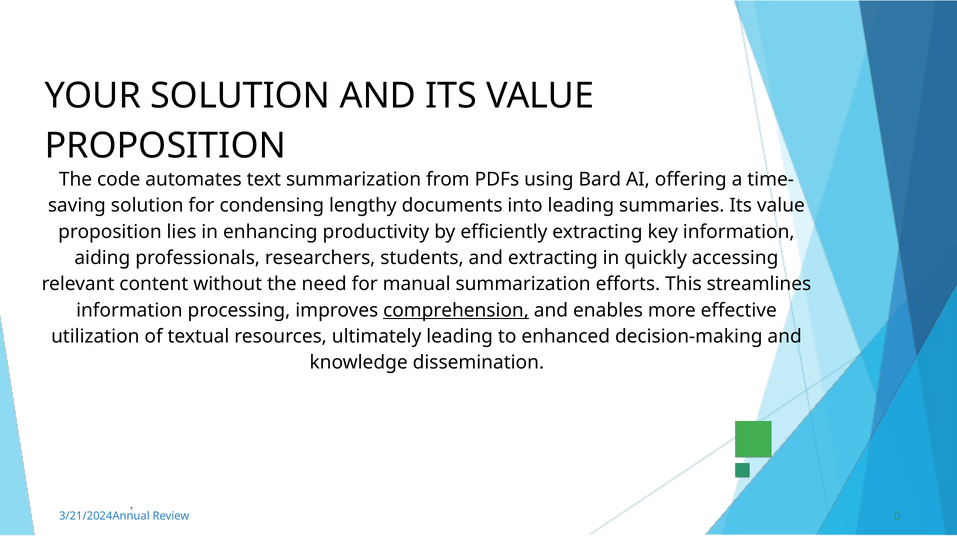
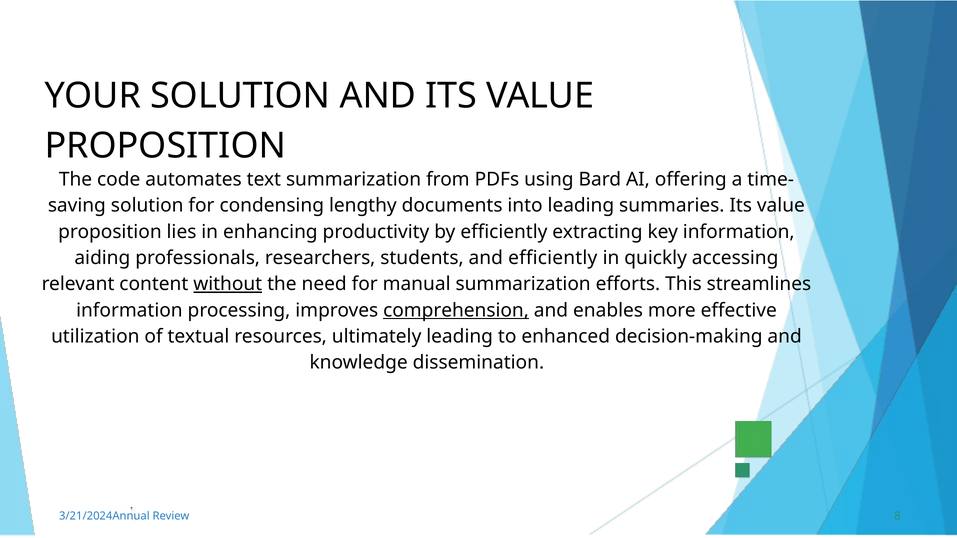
and extracting: extracting -> efficiently (553, 258)
without underline: none -> present (228, 284)
0: 0 -> 8 (897, 516)
